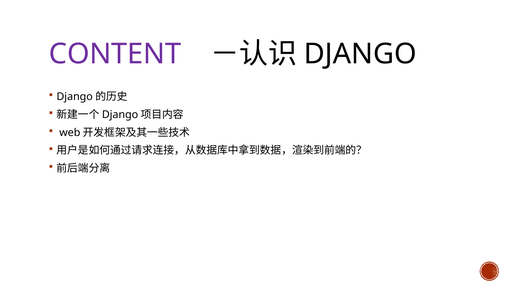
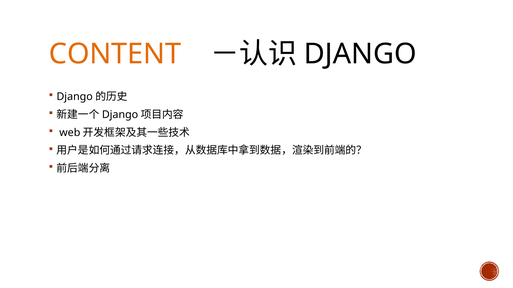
CONTENT colour: purple -> orange (115, 54)
